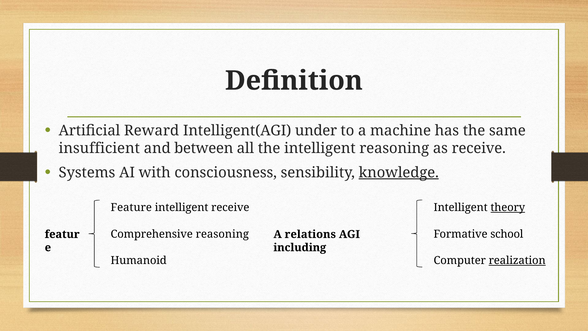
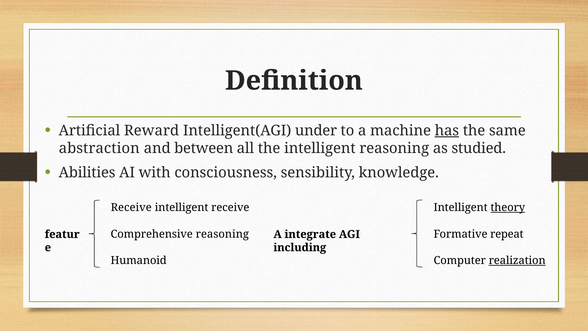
has underline: none -> present (447, 131)
insufficient: insufficient -> abstraction (99, 148)
as receive: receive -> studied (479, 148)
Systems: Systems -> Abilities (87, 172)
knowledge underline: present -> none (399, 172)
Feature: Feature -> Receive (131, 207)
school: school -> repeat (507, 234)
relations: relations -> integrate (310, 234)
